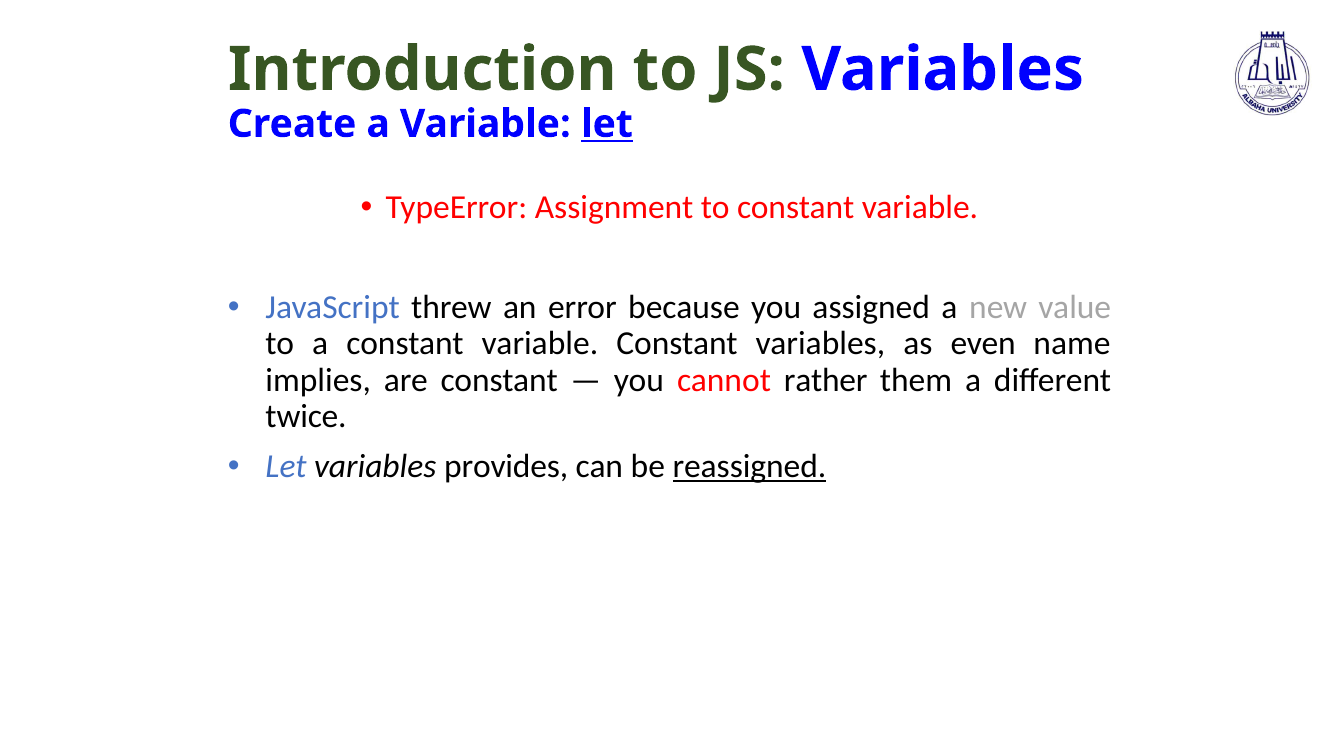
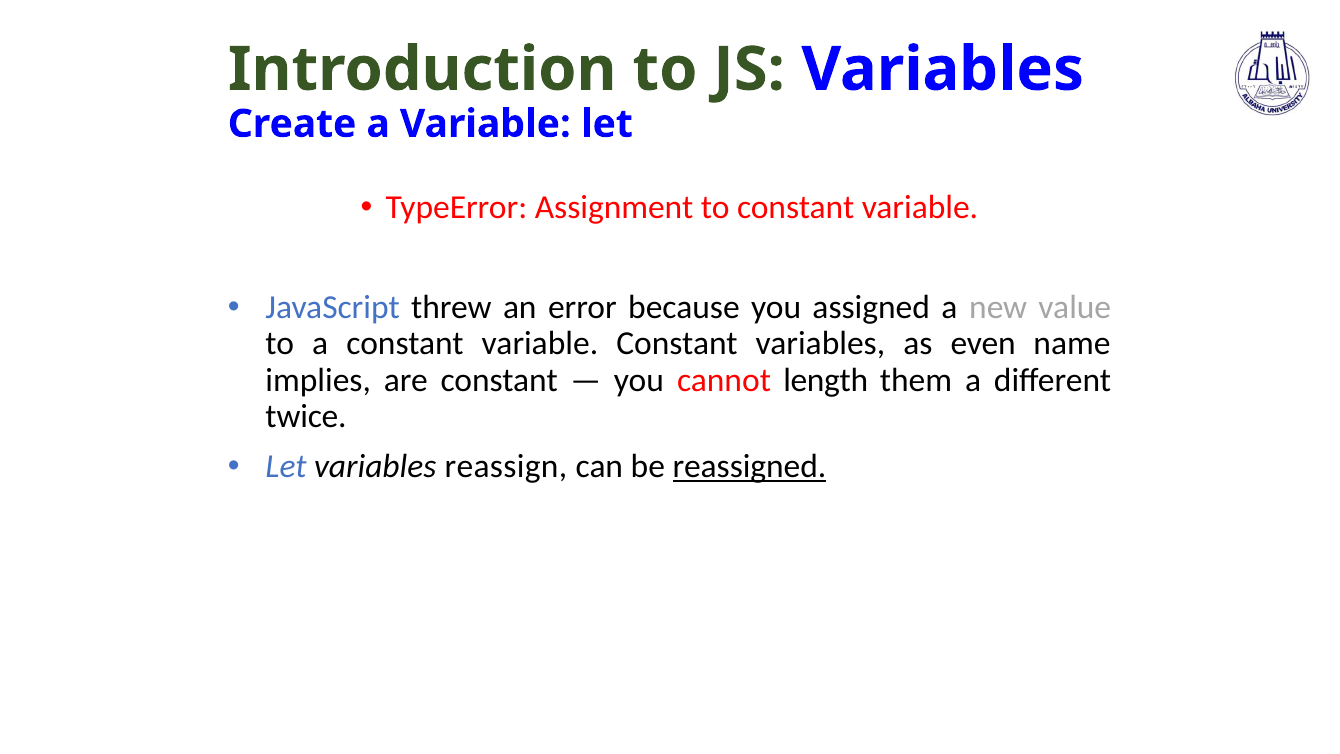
let underline: present -> none (607, 124)
rather: rather -> length (826, 380)
provides: provides -> reassign (506, 466)
